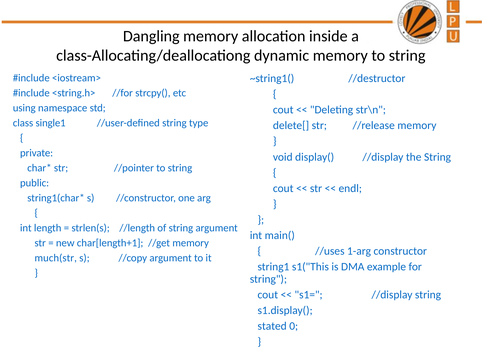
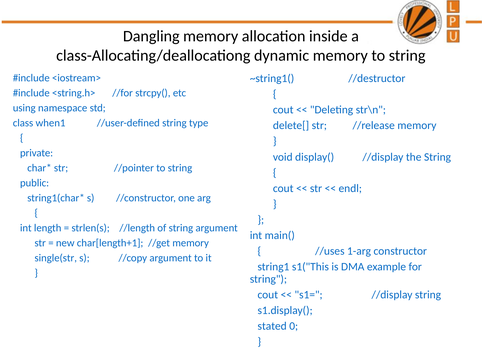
single1: single1 -> when1 (51, 123)
much(str: much(str -> single(str (56, 258)
